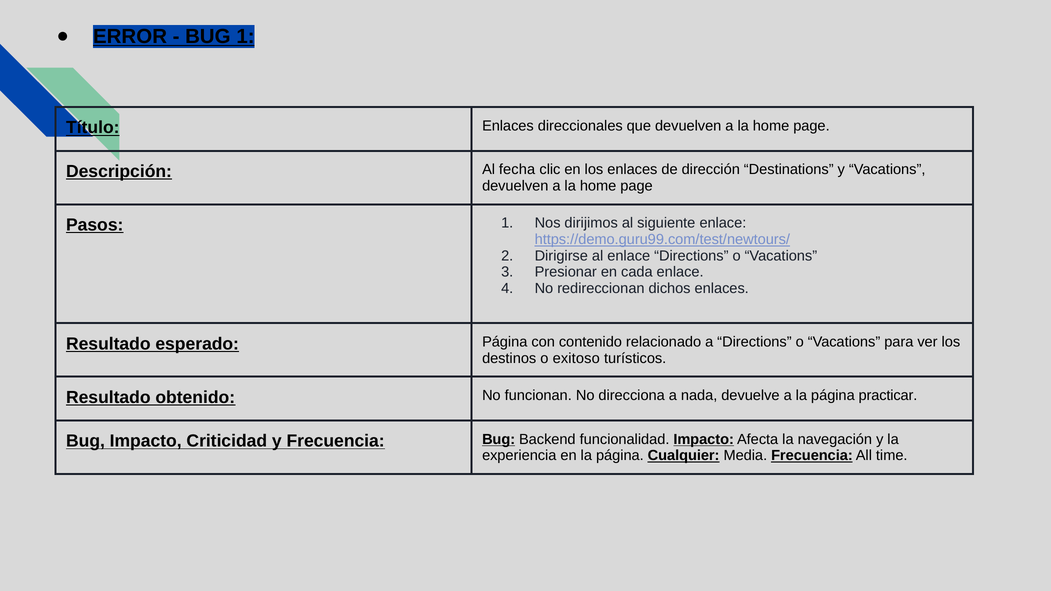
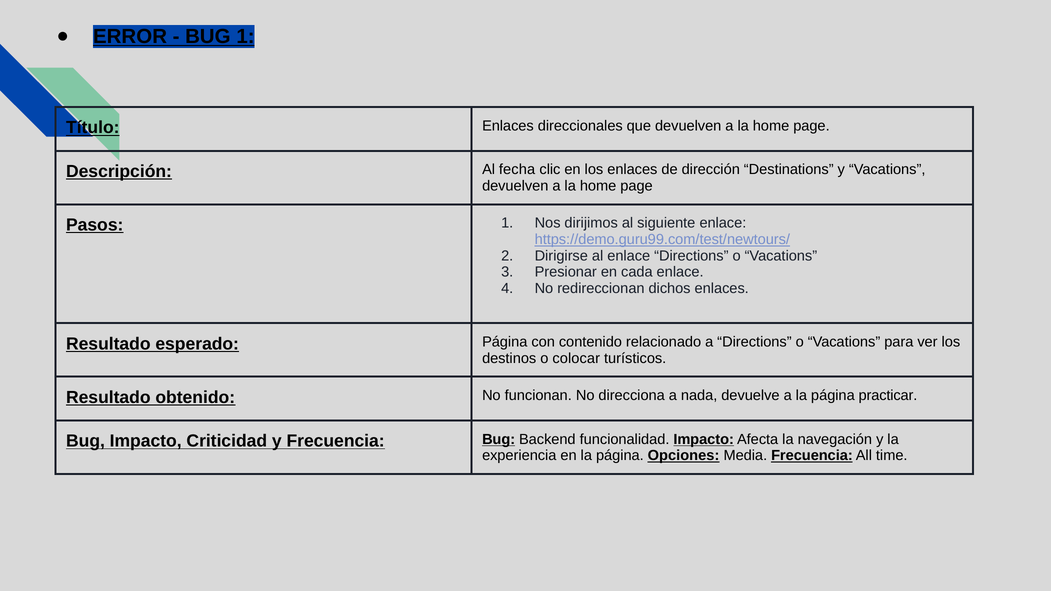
exitoso: exitoso -> colocar (576, 358)
Cualquier: Cualquier -> Opciones (684, 456)
